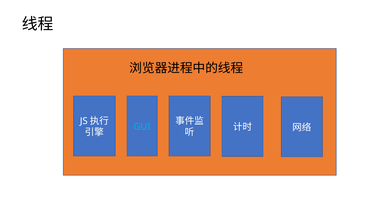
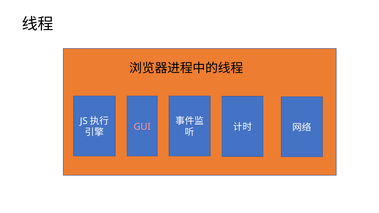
GUI colour: light blue -> pink (142, 127)
